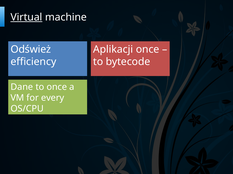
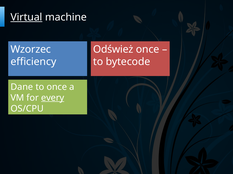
Odśwież: Odśwież -> Wzorzec (31, 50)
Aplikacji: Aplikacji -> Odśwież (113, 50)
every underline: none -> present (53, 98)
